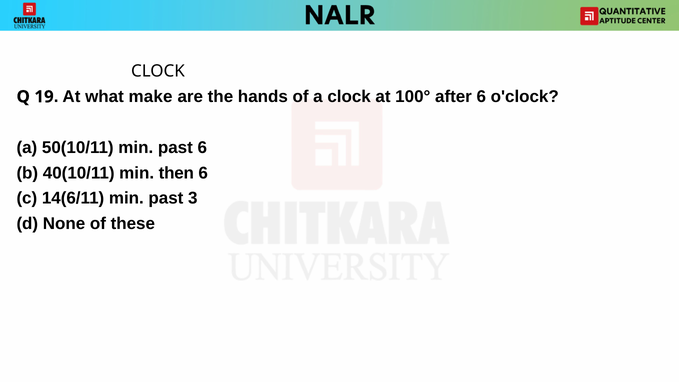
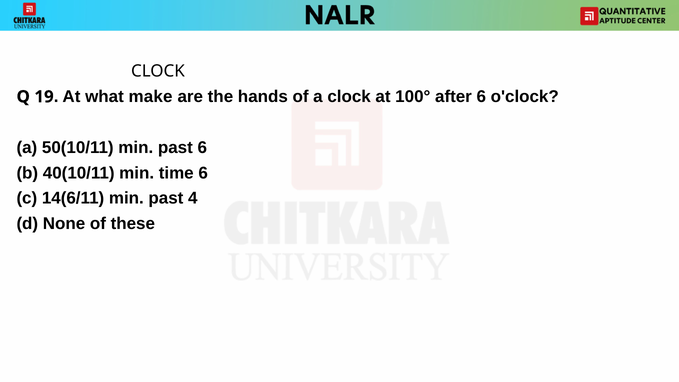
then: then -> time (176, 173)
3: 3 -> 4 (193, 198)
